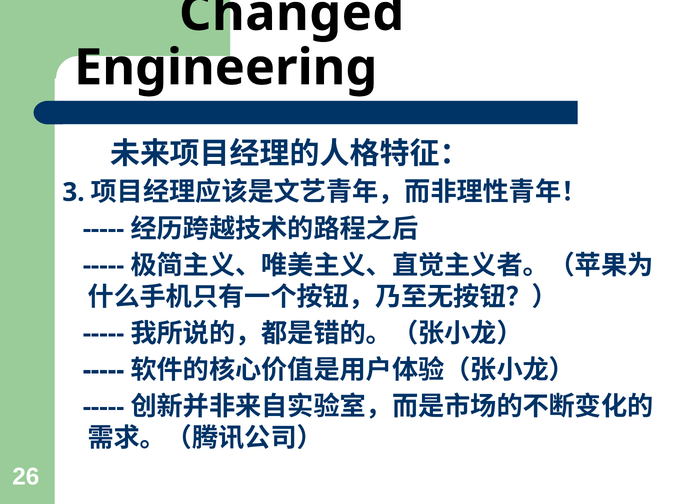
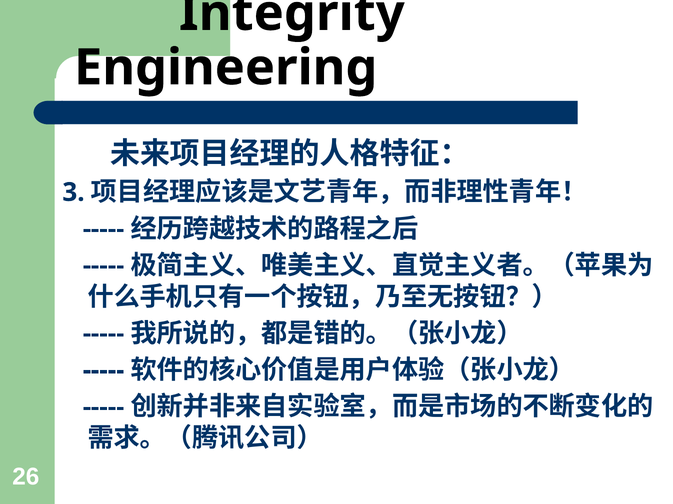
Changed: Changed -> Integrity (292, 13)
